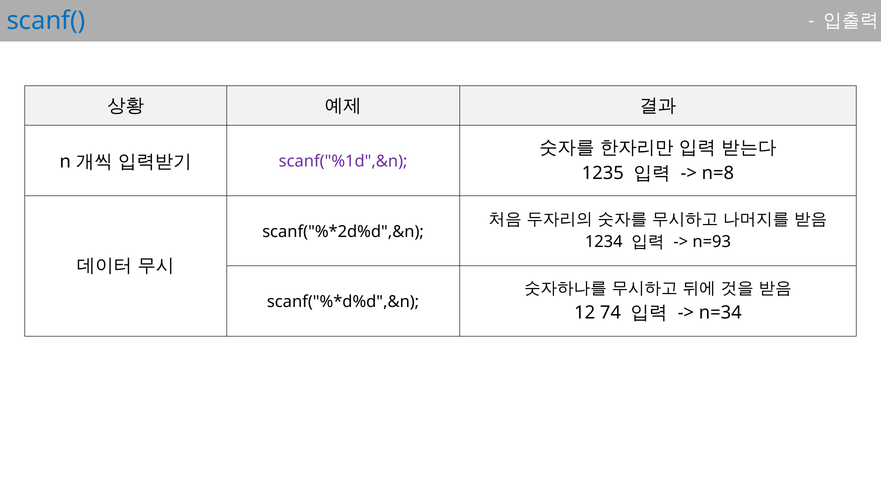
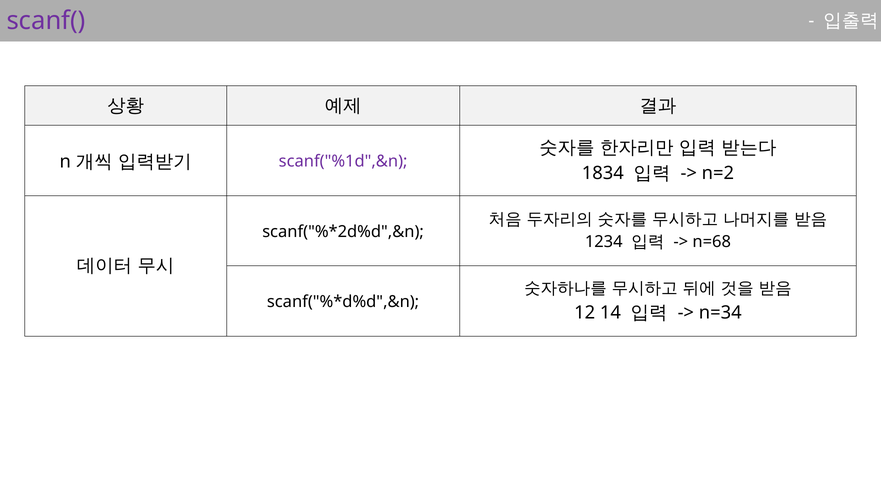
scanf( colour: blue -> purple (46, 21)
1235: 1235 -> 1834 (603, 173)
n=8: n=8 -> n=2 (718, 173)
n=93: n=93 -> n=68 (712, 242)
74: 74 -> 14 (610, 312)
